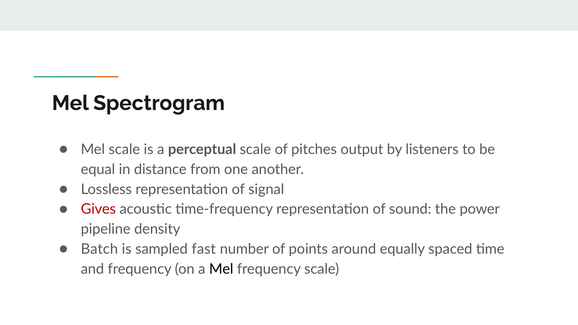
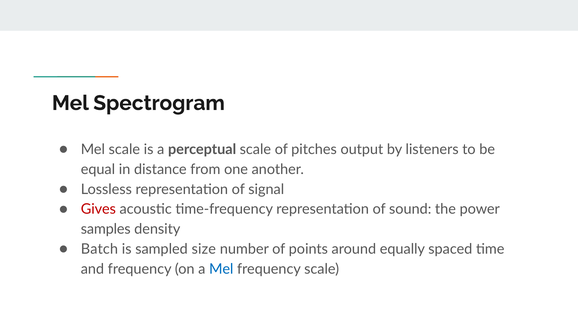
pipeline: pipeline -> samples (106, 229)
fast: fast -> size (204, 249)
Mel colour: black -> blue (221, 269)
